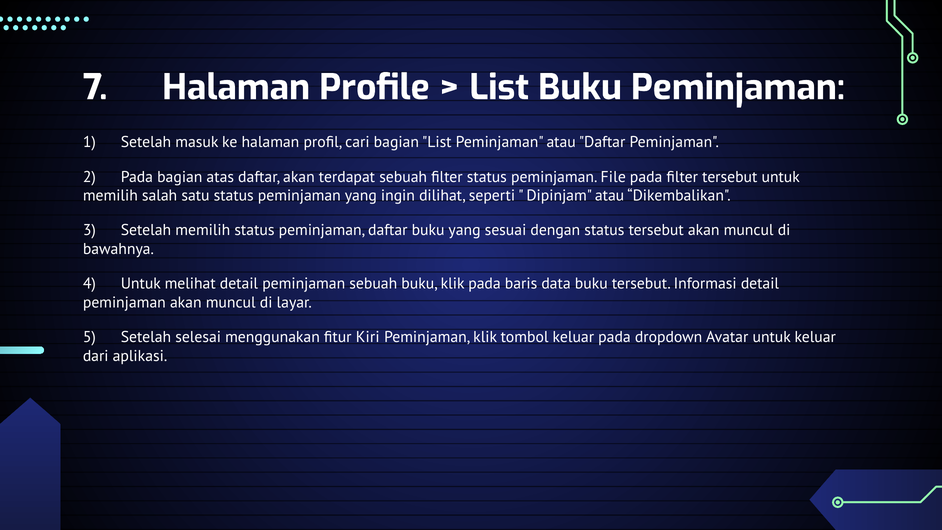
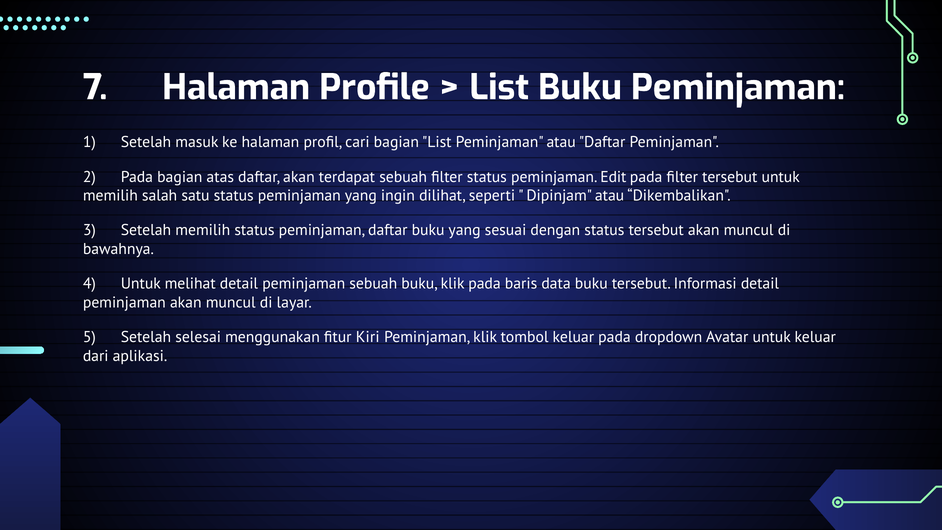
File: File -> Edit (613, 177)
